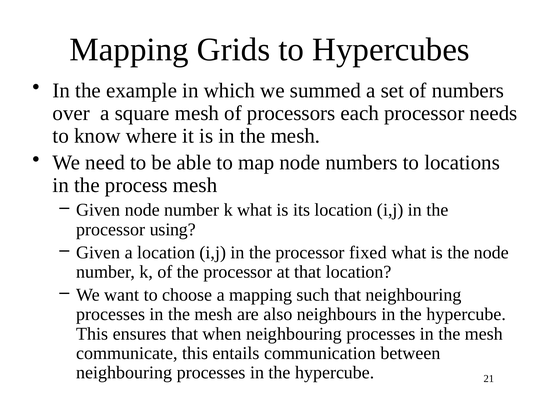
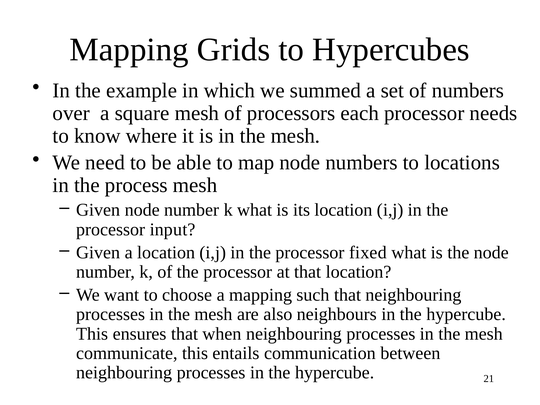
using: using -> input (173, 229)
